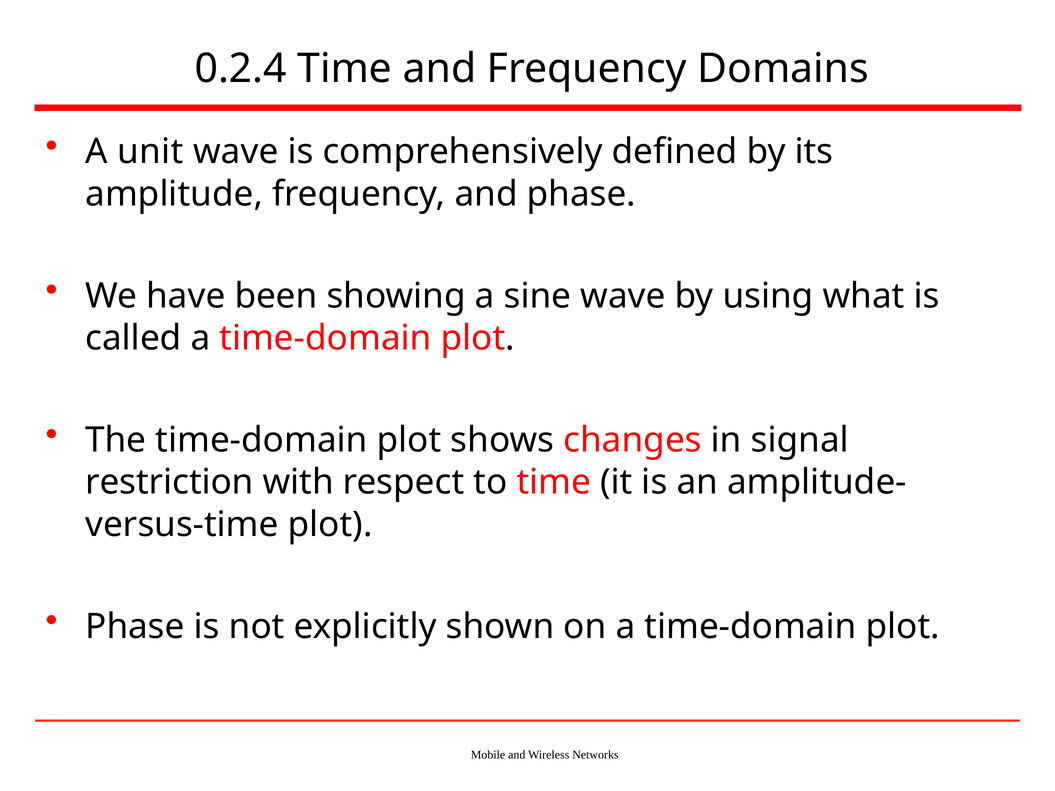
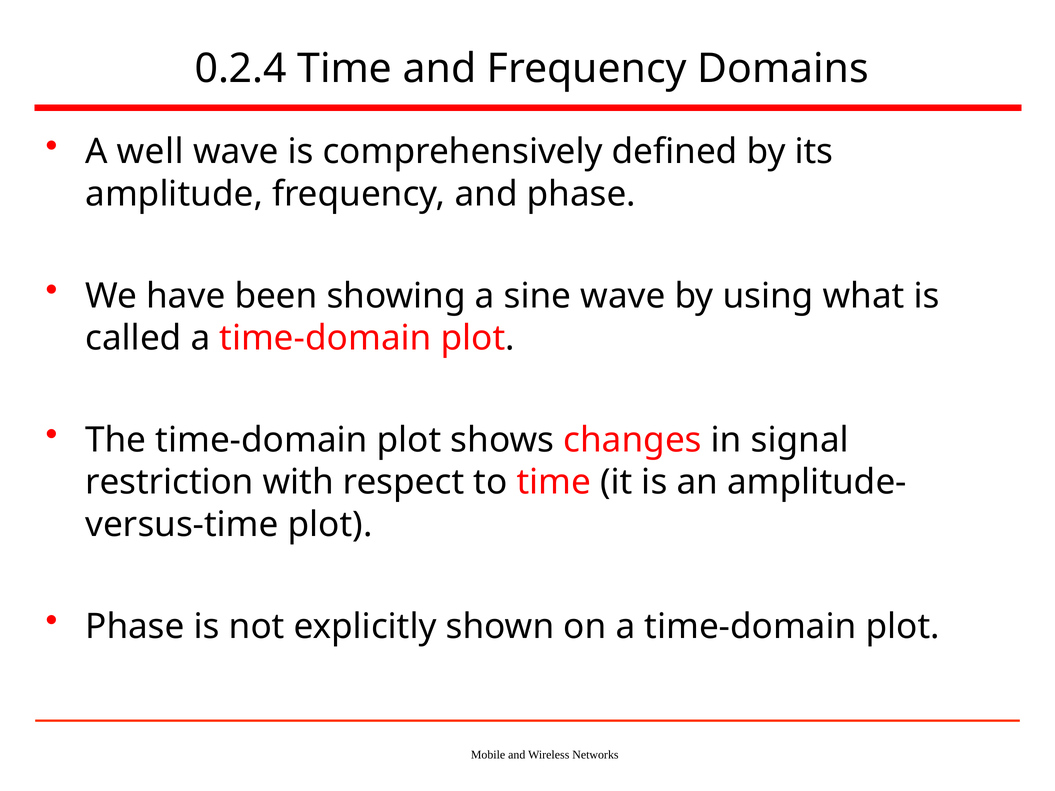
unit: unit -> well (150, 152)
